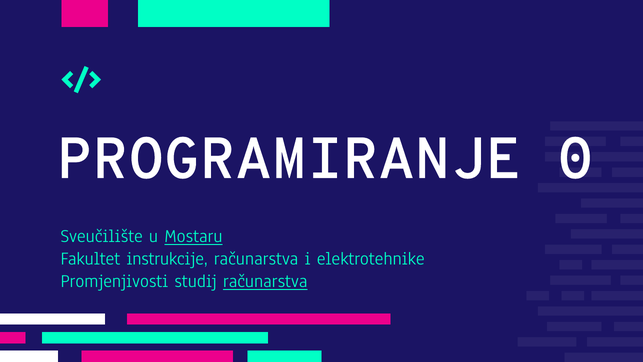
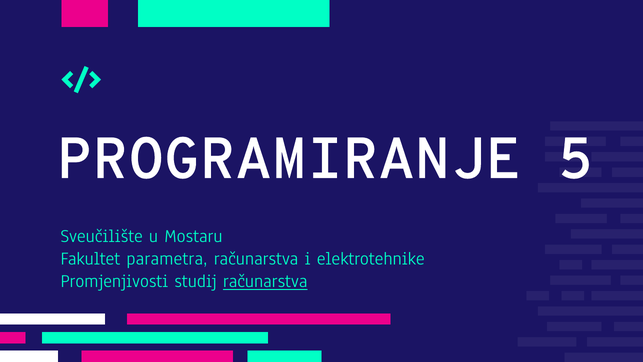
0: 0 -> 5 (575, 159)
Mostaru underline: present -> none (193, 236)
instrukcije: instrukcije -> parametra (167, 259)
